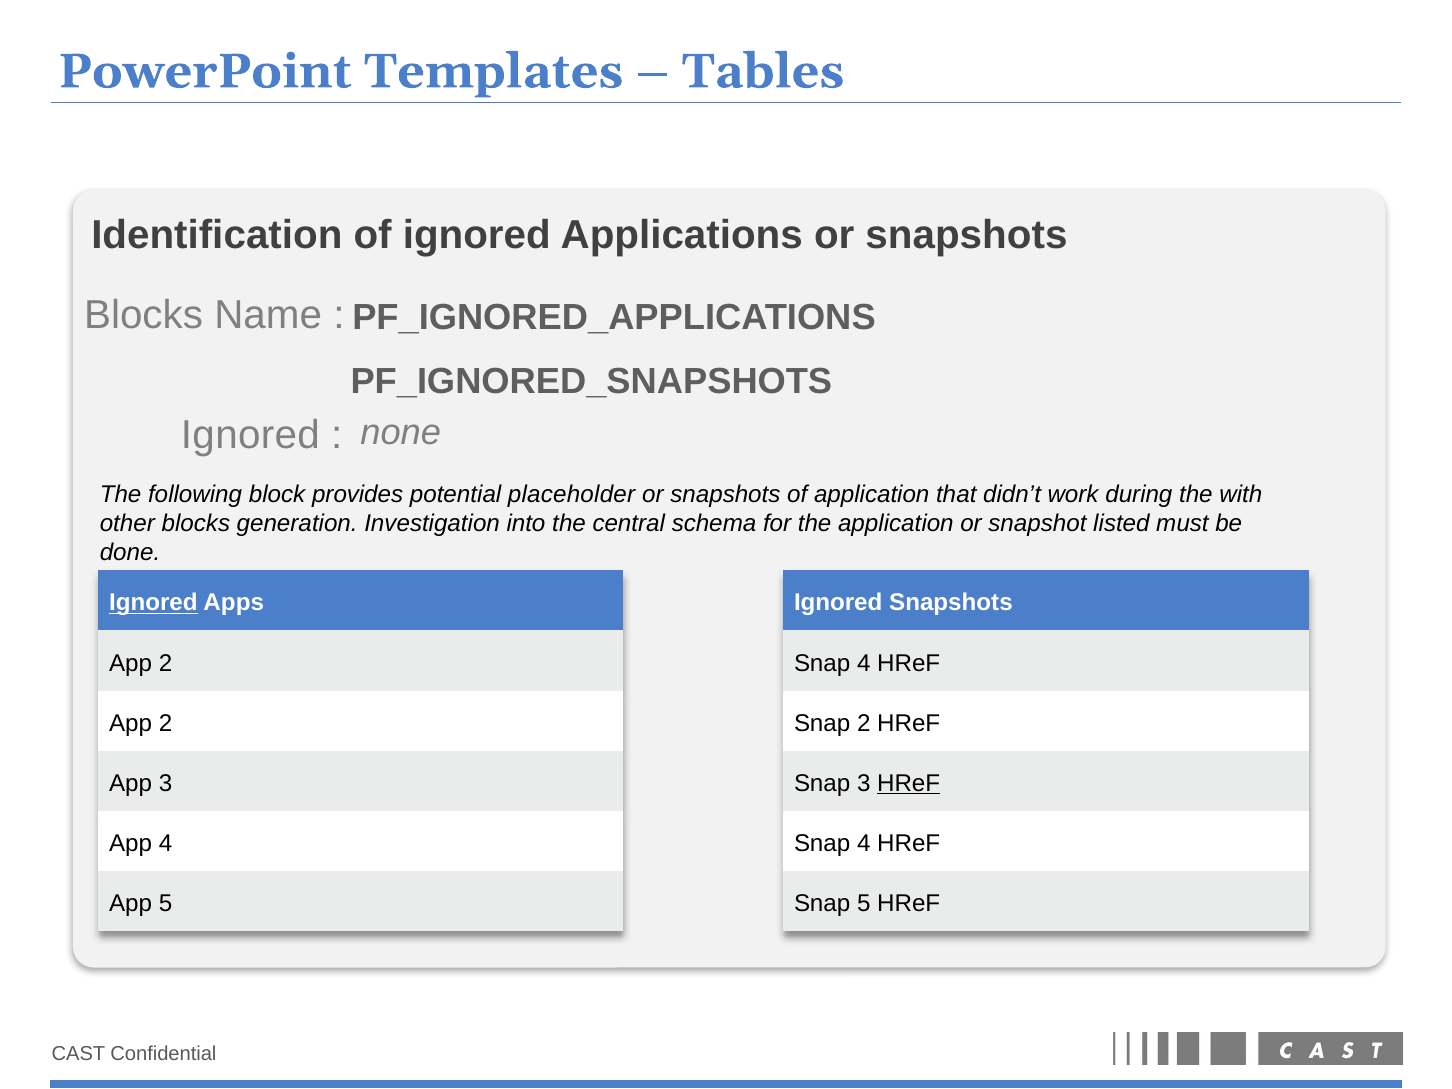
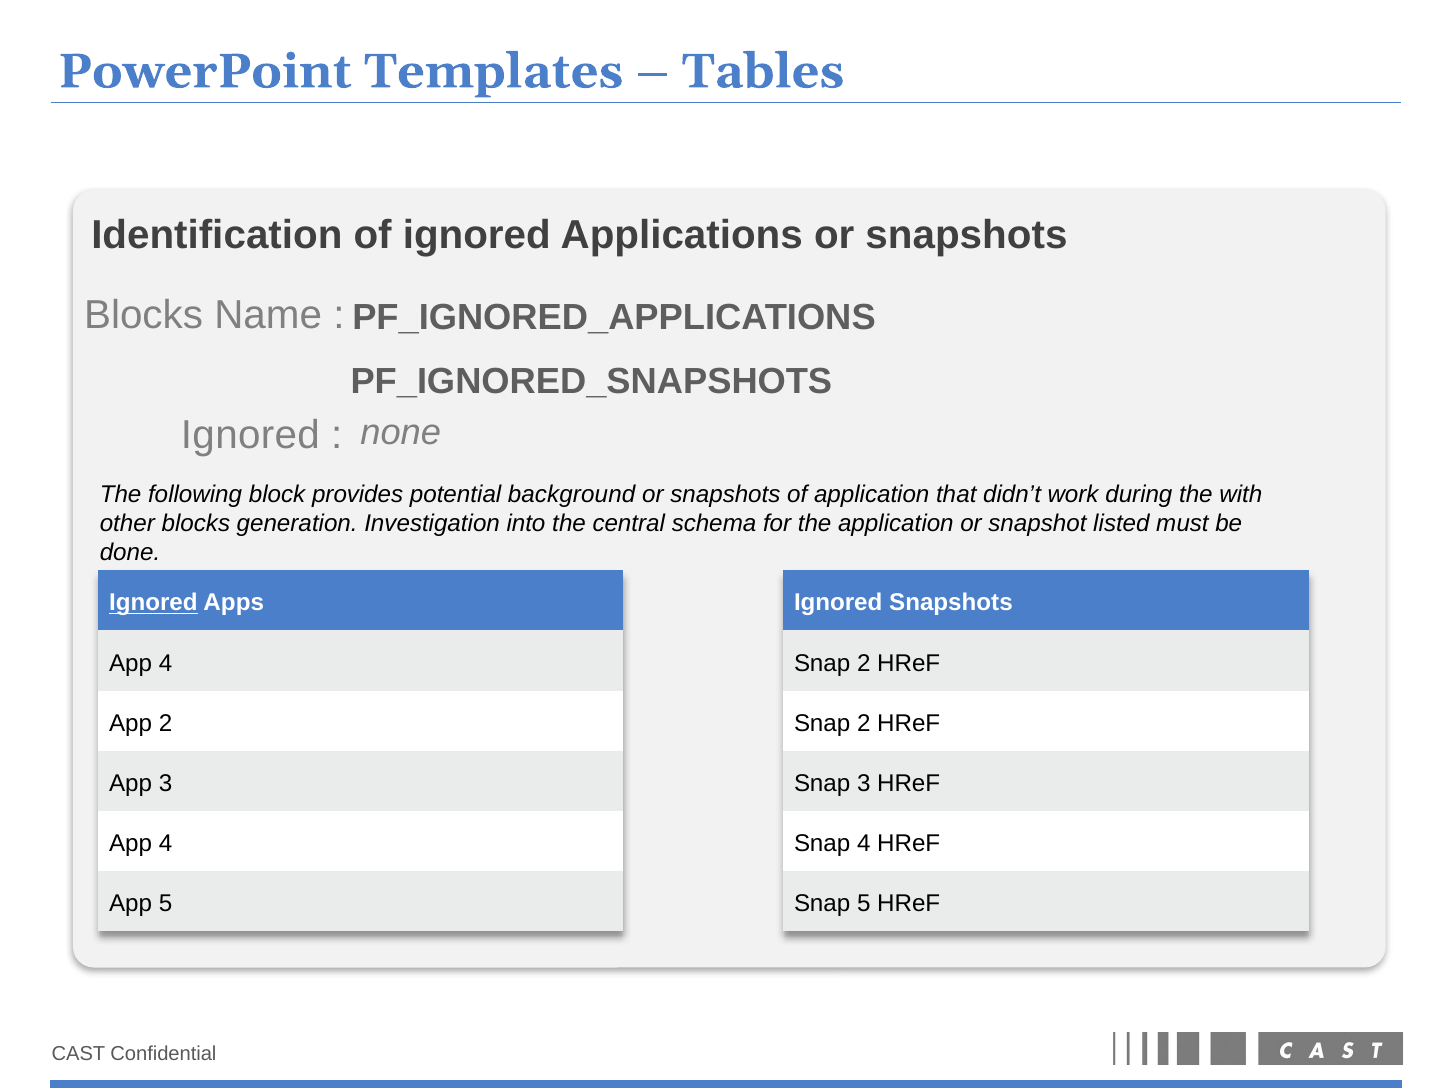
placeholder: placeholder -> background (572, 495)
2: 2 -> 4 (165, 663)
4: 4 -> 2 (864, 663)
HReF underline: present -> none (909, 783)
